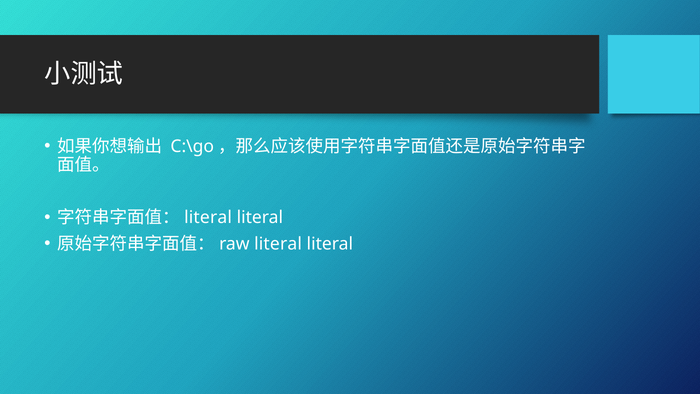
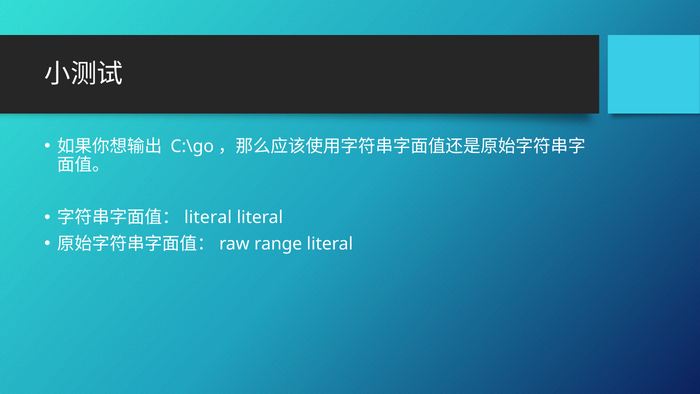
literal: literal -> range (278, 244)
